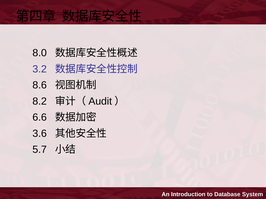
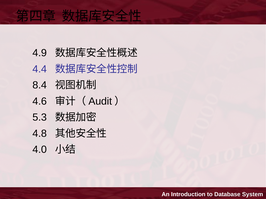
8.0: 8.0 -> 4.9 (40, 53)
3.2: 3.2 -> 4.4 (40, 69)
8.6: 8.6 -> 8.4 (40, 85)
8.2: 8.2 -> 4.6 (40, 101)
6.6: 6.6 -> 5.3 (40, 118)
3.6: 3.6 -> 4.8 (40, 134)
5.7: 5.7 -> 4.0 (40, 150)
